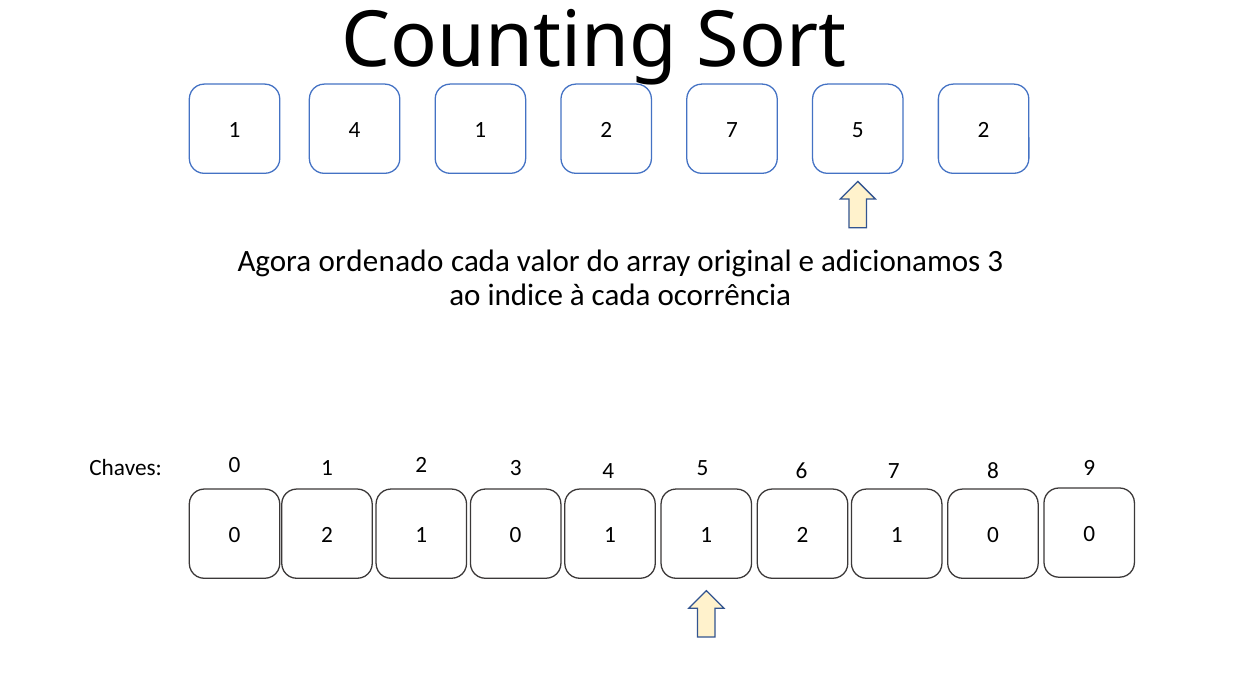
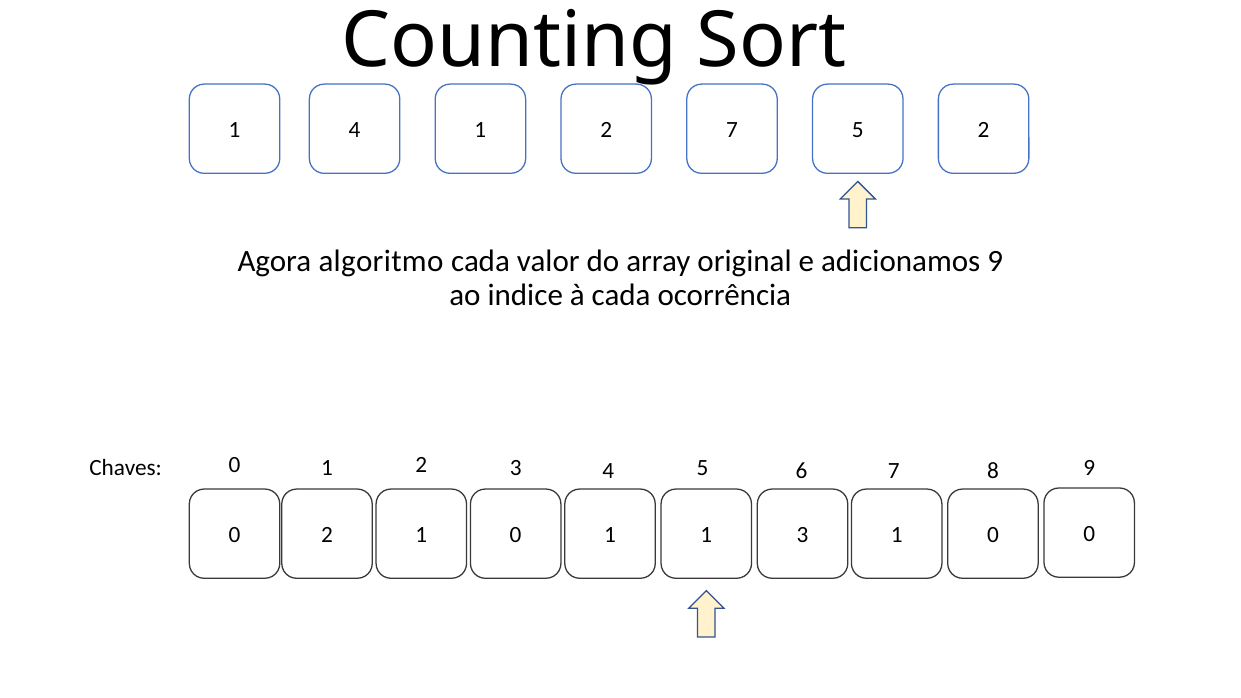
ordenado: ordenado -> algoritmo (381, 261)
adicionamos 3: 3 -> 9 (995, 261)
1 1 2: 2 -> 3 (803, 535)
